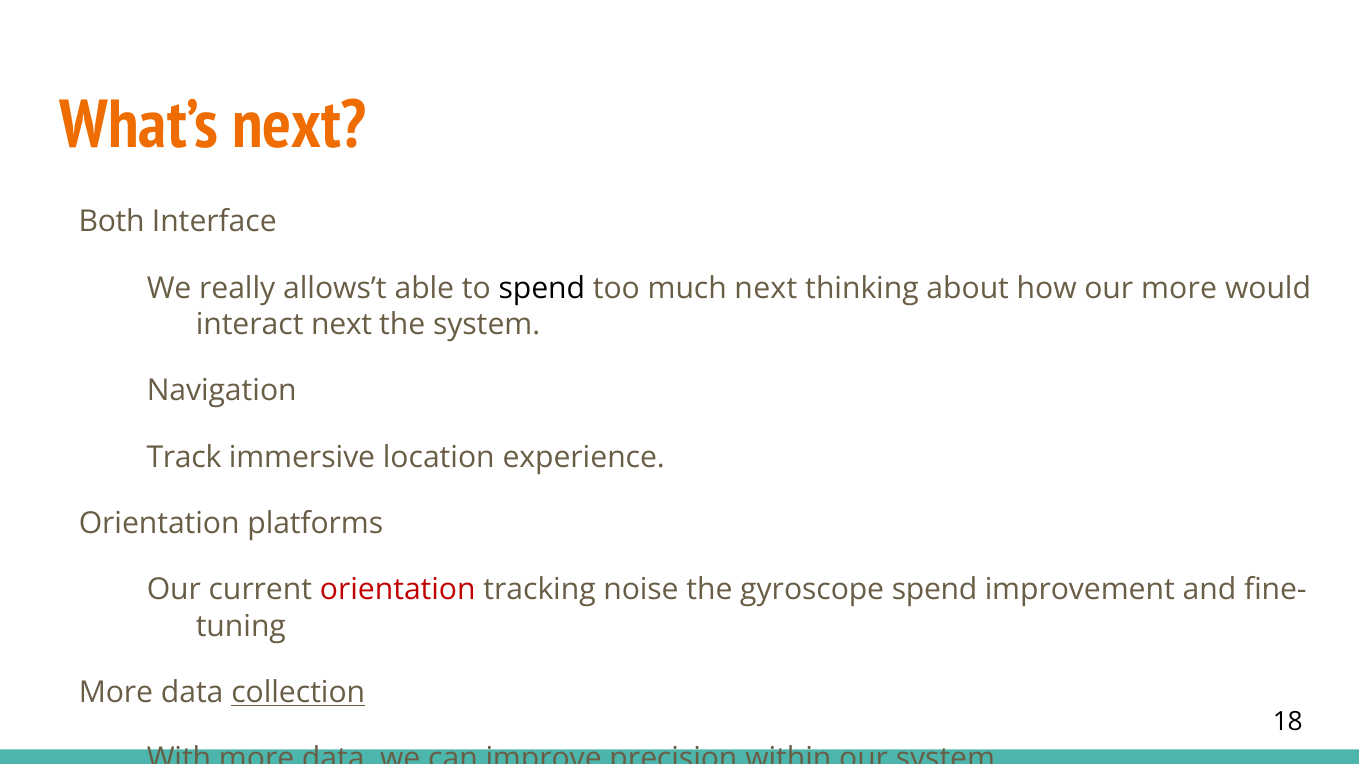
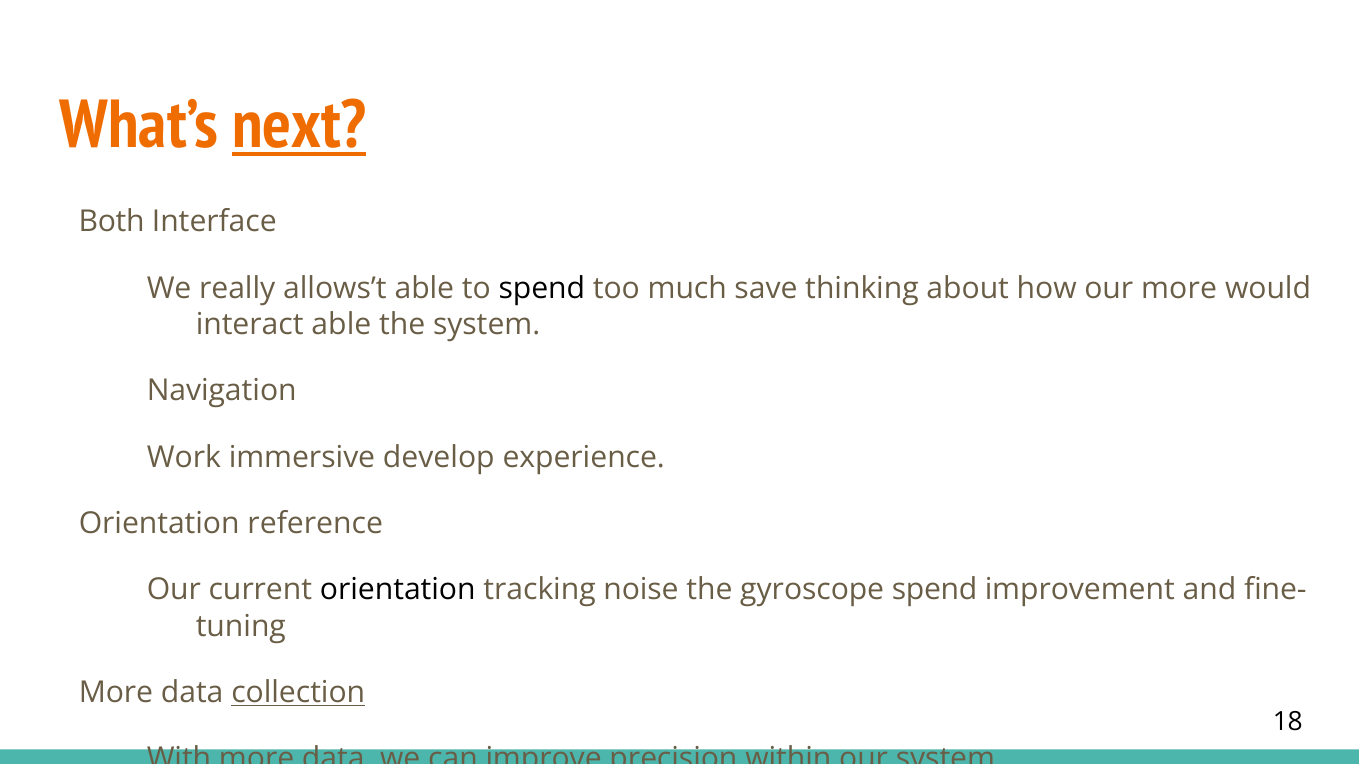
next underline: none -> present (300, 125)
much next: next -> save (766, 288)
interact next: next -> able (341, 325)
Track: Track -> Work (184, 457)
location: location -> develop (439, 457)
platforms: platforms -> reference (315, 524)
orientation colour: red -> black (398, 590)
